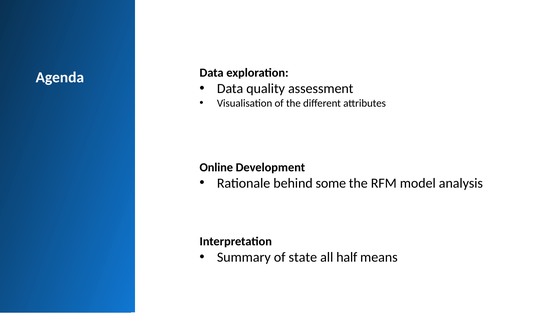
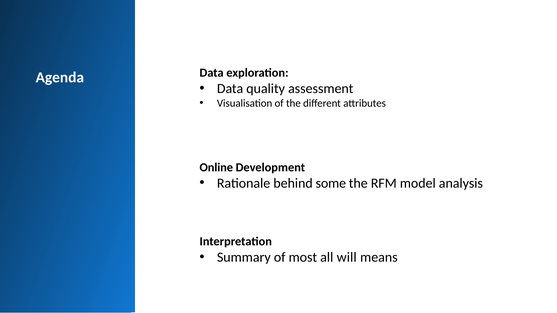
state: state -> most (303, 258)
half: half -> will (347, 258)
